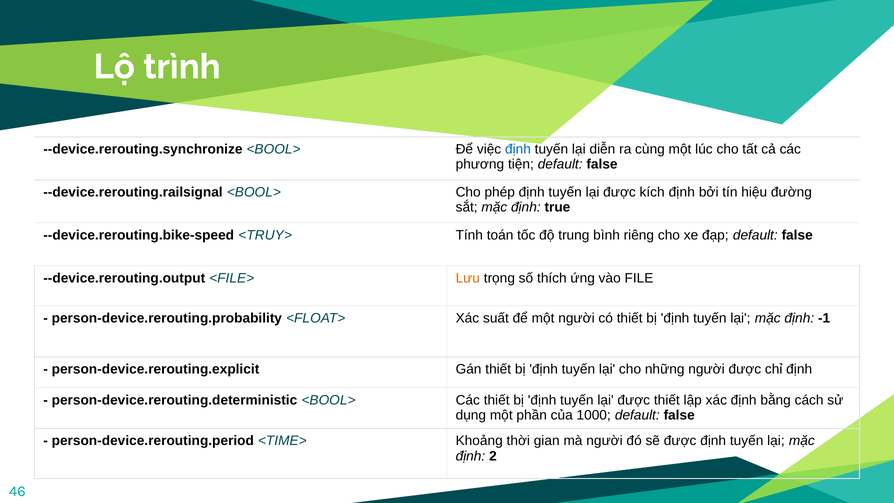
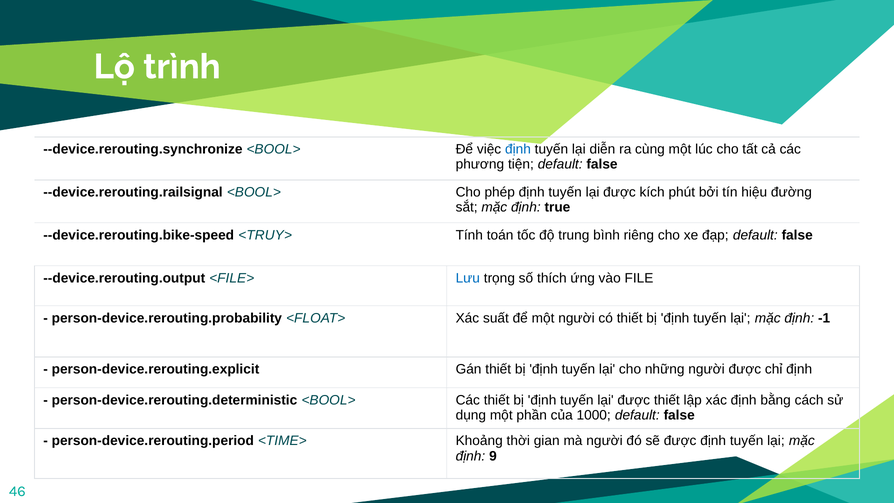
kích định: định -> phút (682, 192)
Lưu colour: orange -> blue (468, 278)
2: 2 -> 9 (493, 456)
